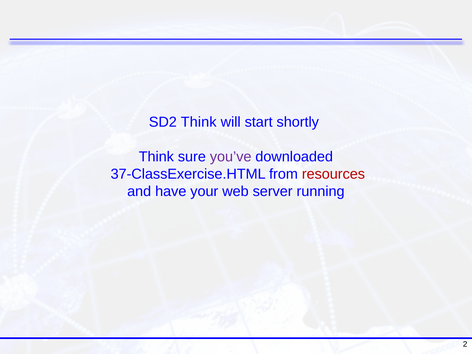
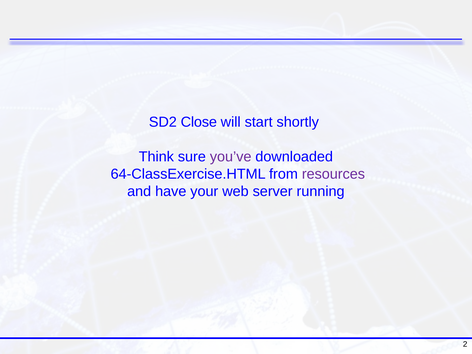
SD2 Think: Think -> Close (199, 122)
37-ClassExercise.HTML: 37-ClassExercise.HTML -> 64-ClassExercise.HTML (188, 174)
resources colour: red -> purple (333, 174)
